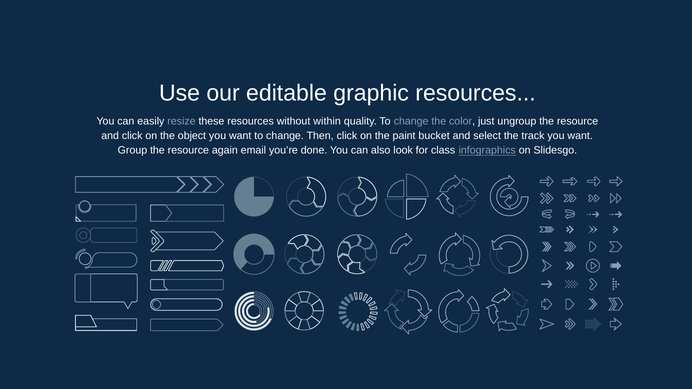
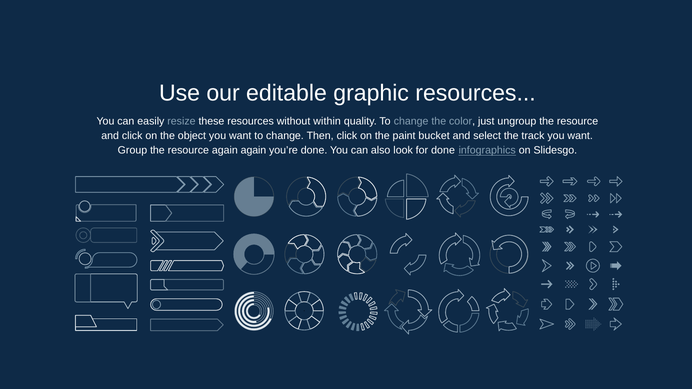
again email: email -> again (253, 151)
for class: class -> done (443, 151)
